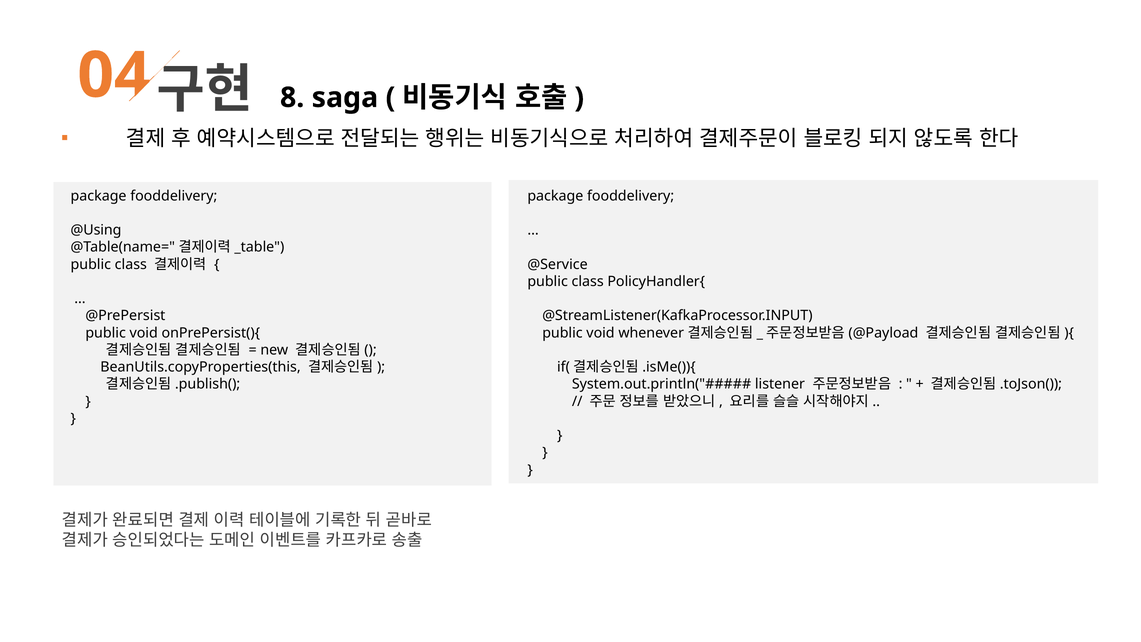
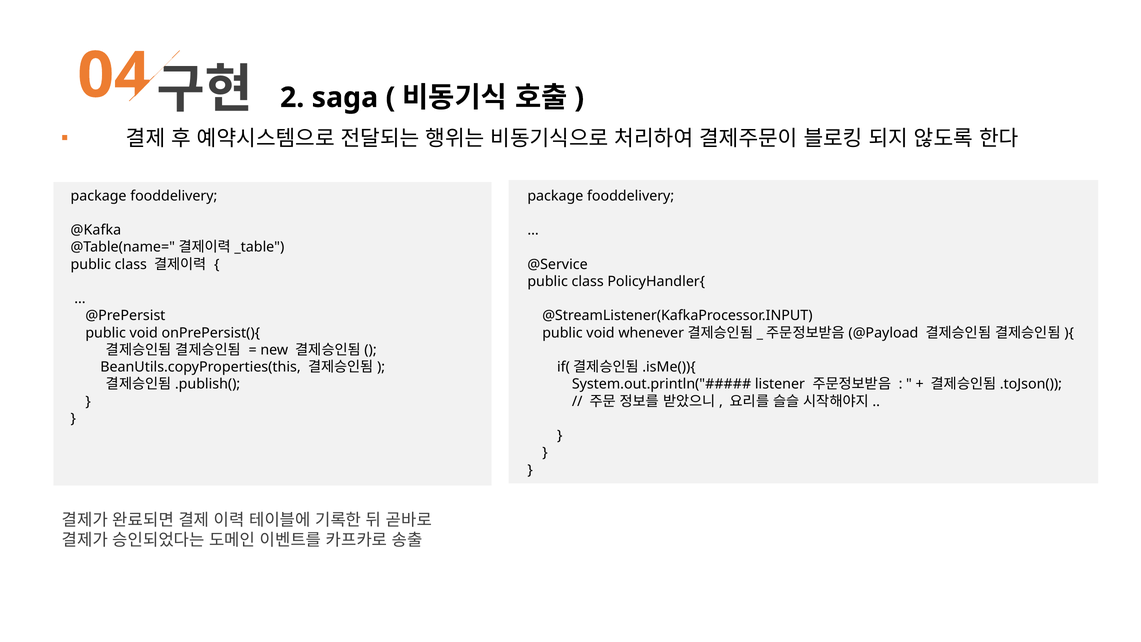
8: 8 -> 2 (292, 98)
@Using: @Using -> @Kafka (96, 230)
